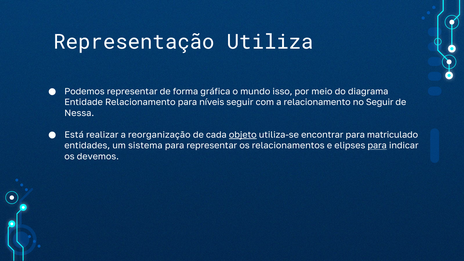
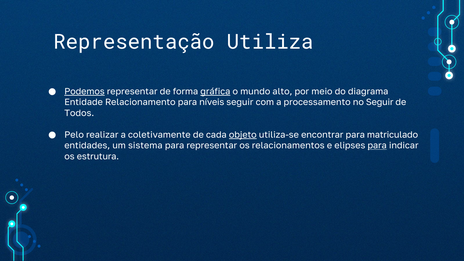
Podemos underline: none -> present (85, 91)
gráfica underline: none -> present (215, 91)
isso: isso -> alto (282, 91)
a relacionamento: relacionamento -> processamento (317, 102)
Nessa: Nessa -> Todos (79, 113)
Está: Está -> Pelo (74, 135)
reorganização: reorganização -> coletivamente (159, 135)
devemos: devemos -> estrutura (98, 156)
